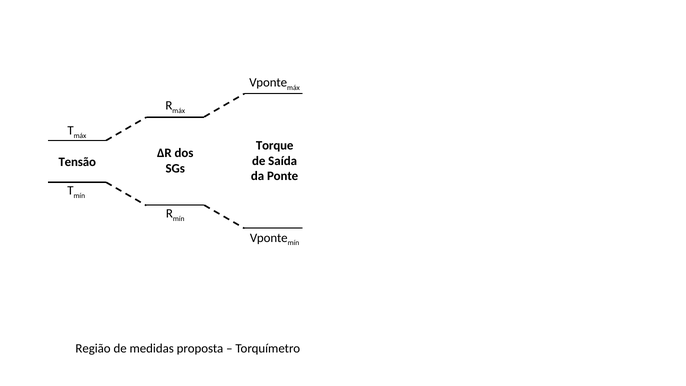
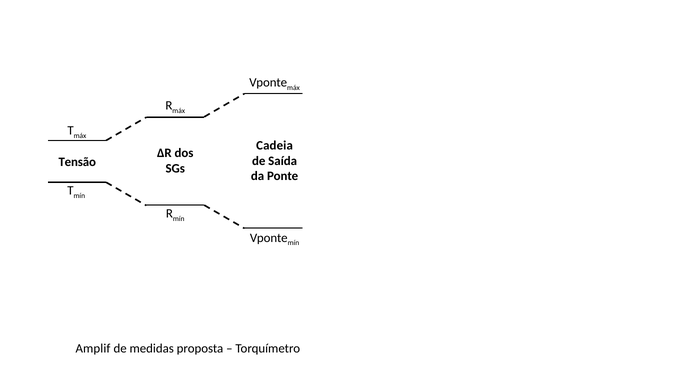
Torque: Torque -> Cadeia (275, 145)
Região: Região -> Amplif (93, 349)
